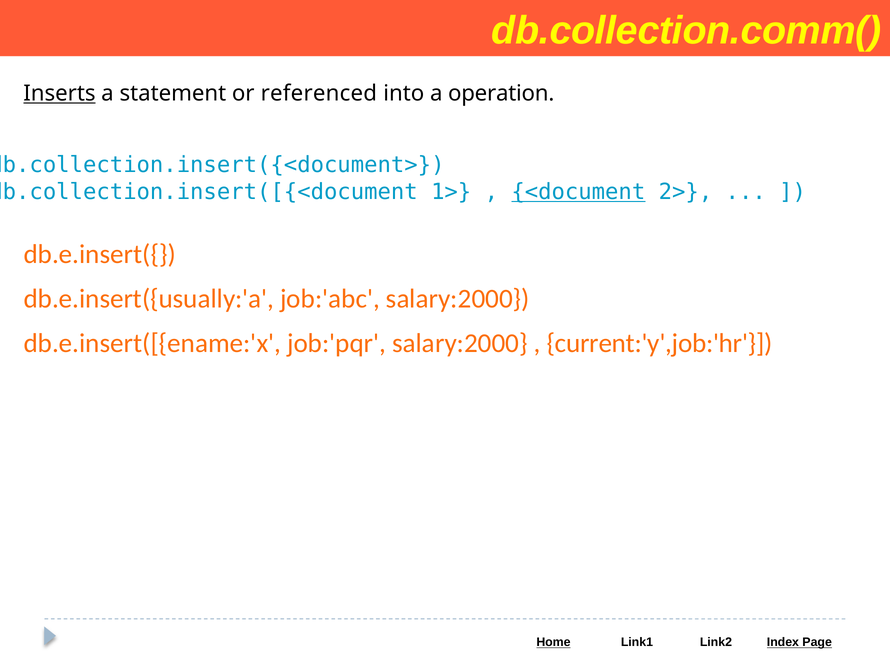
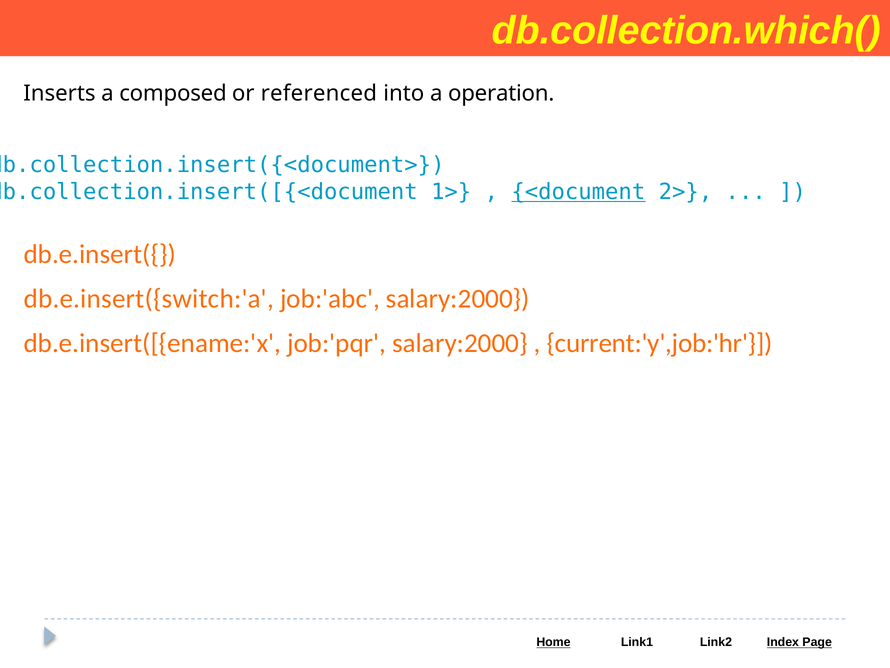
db.collection.comm(: db.collection.comm( -> db.collection.which( (686, 31)
Inserts underline: present -> none (59, 93)
statement: statement -> composed (173, 93)
db.e.insert({usually:'a: db.e.insert({usually:'a -> db.e.insert({switch:'a (149, 299)
